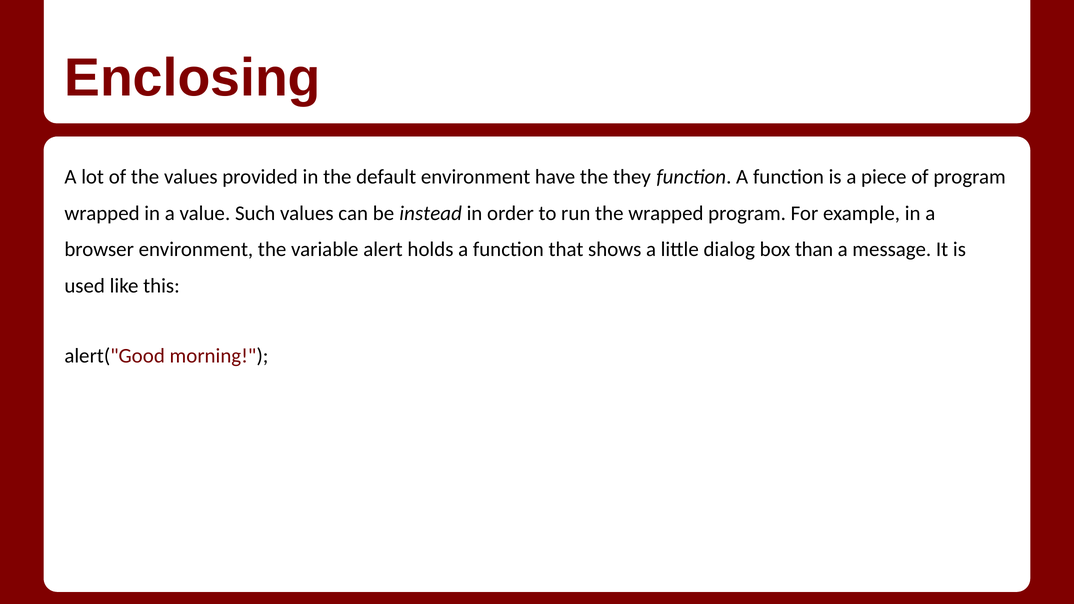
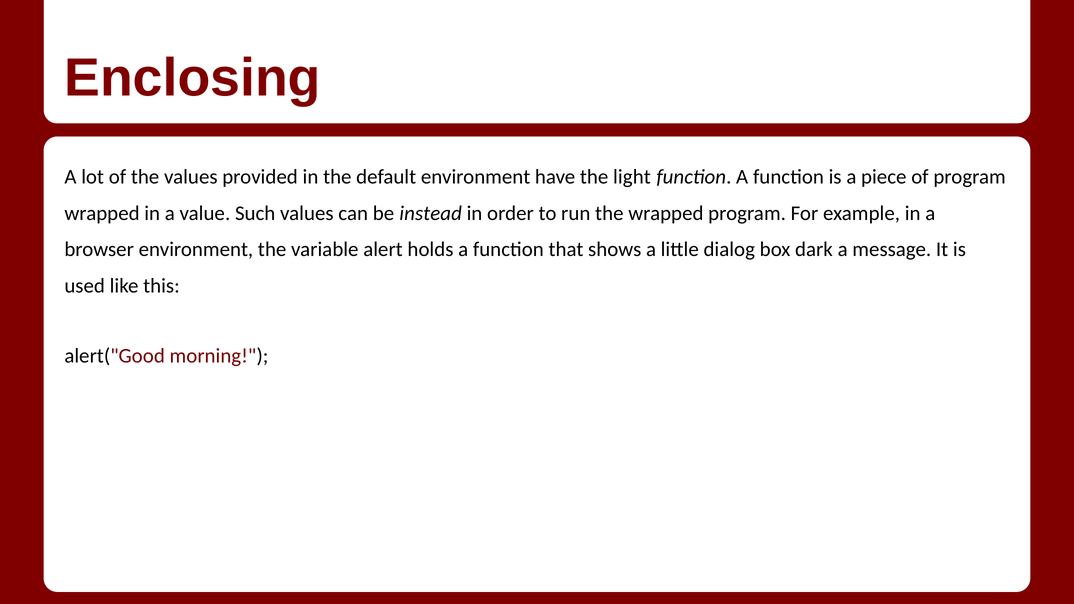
they: they -> light (632, 177)
than: than -> dark (814, 250)
